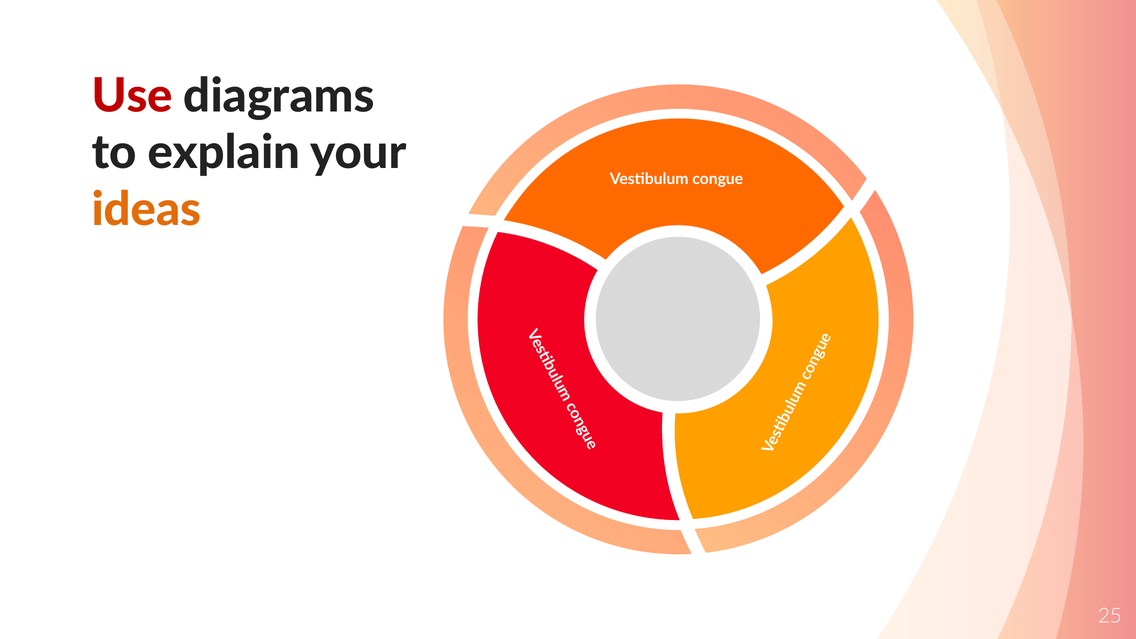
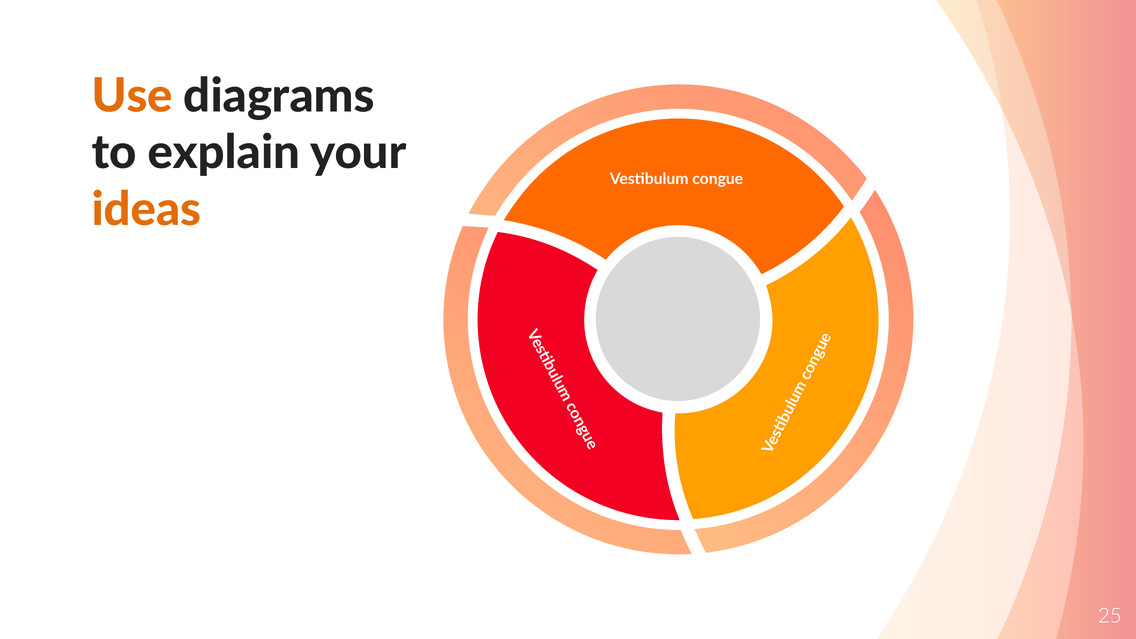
Use colour: red -> orange (132, 96)
